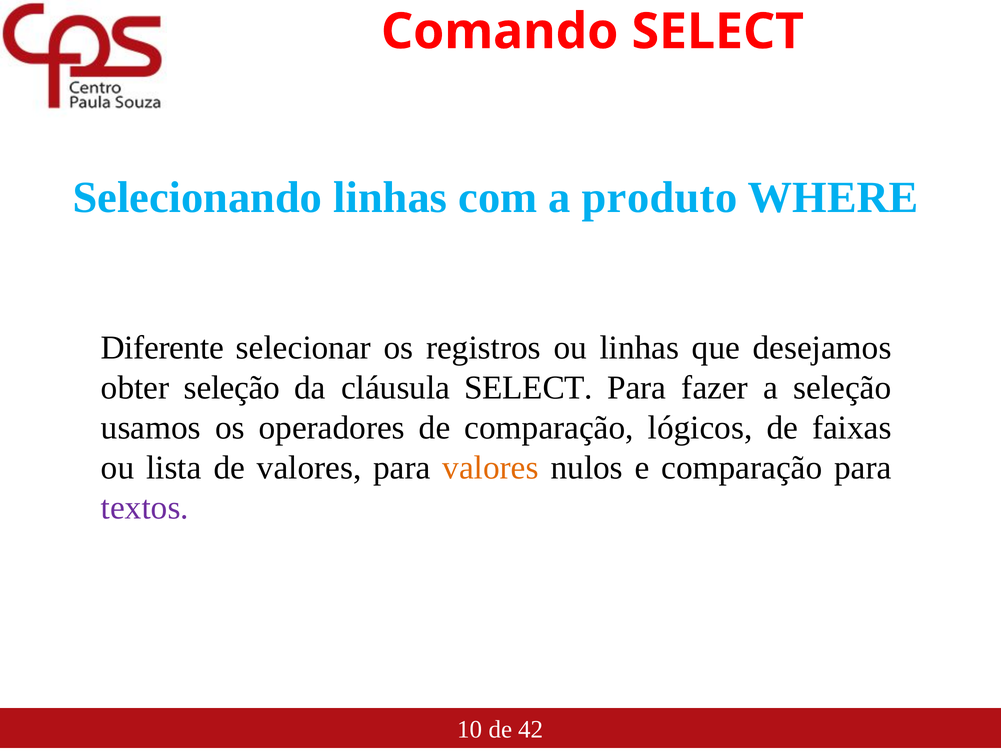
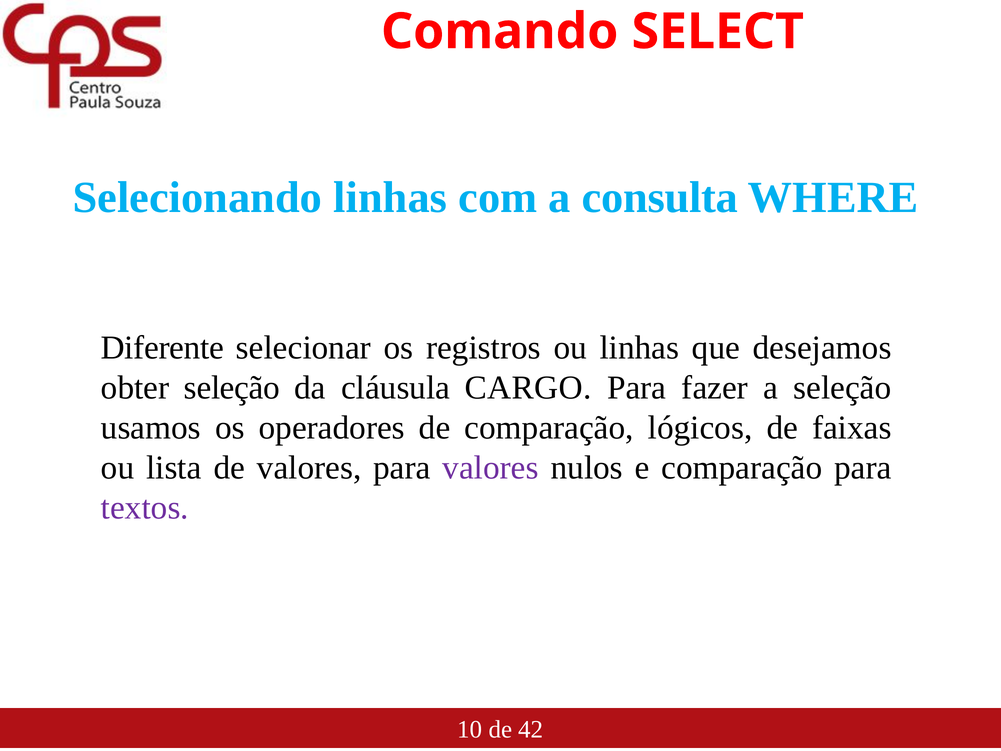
produto: produto -> consulta (660, 197)
cláusula SELECT: SELECT -> CARGO (528, 387)
valores colour: orange -> purple (491, 468)
